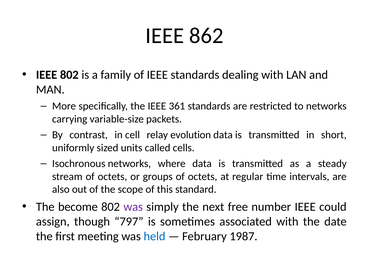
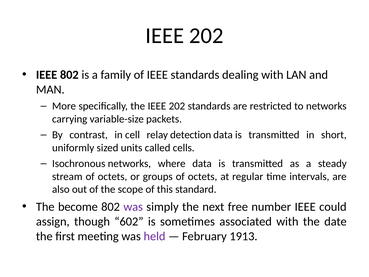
862: 862 -> 202 (206, 36)
the IEEE 361: 361 -> 202 (177, 106)
evolution: evolution -> detection (191, 135)
797: 797 -> 602 (129, 221)
held colour: blue -> purple (155, 236)
1987: 1987 -> 1913 (244, 236)
